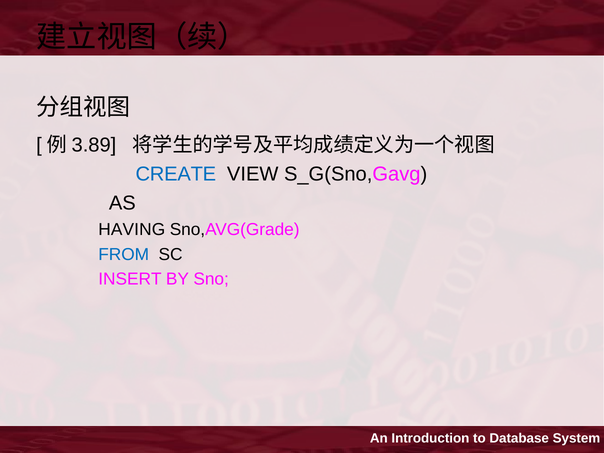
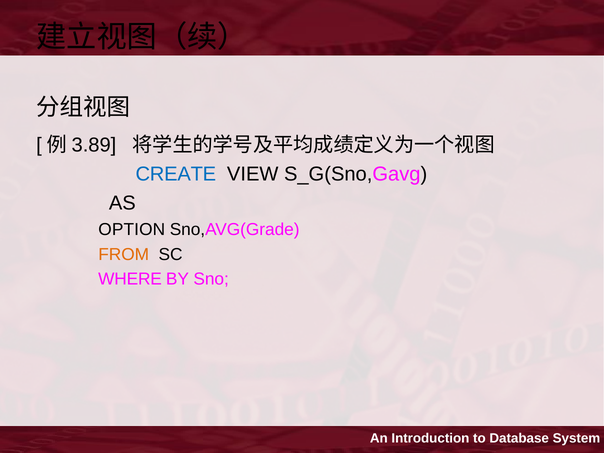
HAVING: HAVING -> OPTION (132, 230)
FROM colour: blue -> orange (124, 254)
INSERT: INSERT -> WHERE (130, 279)
